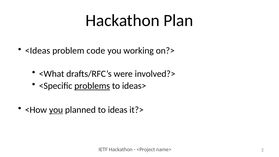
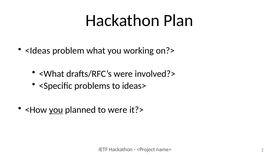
code: code -> what (96, 51)
problems underline: present -> none (92, 86)
to ideas: ideas -> were (118, 110)
